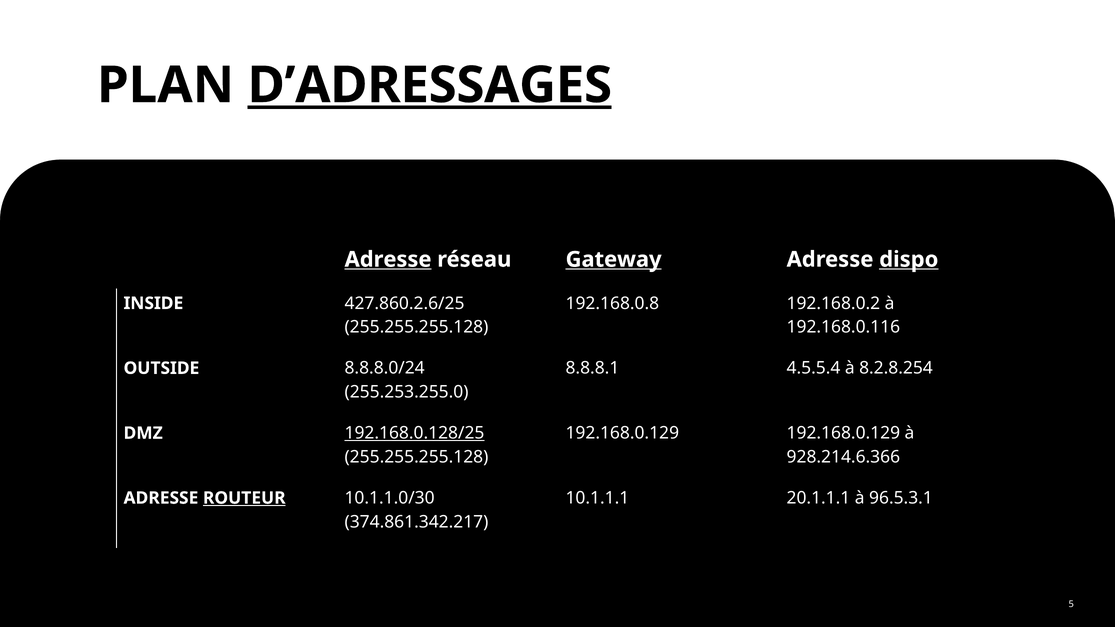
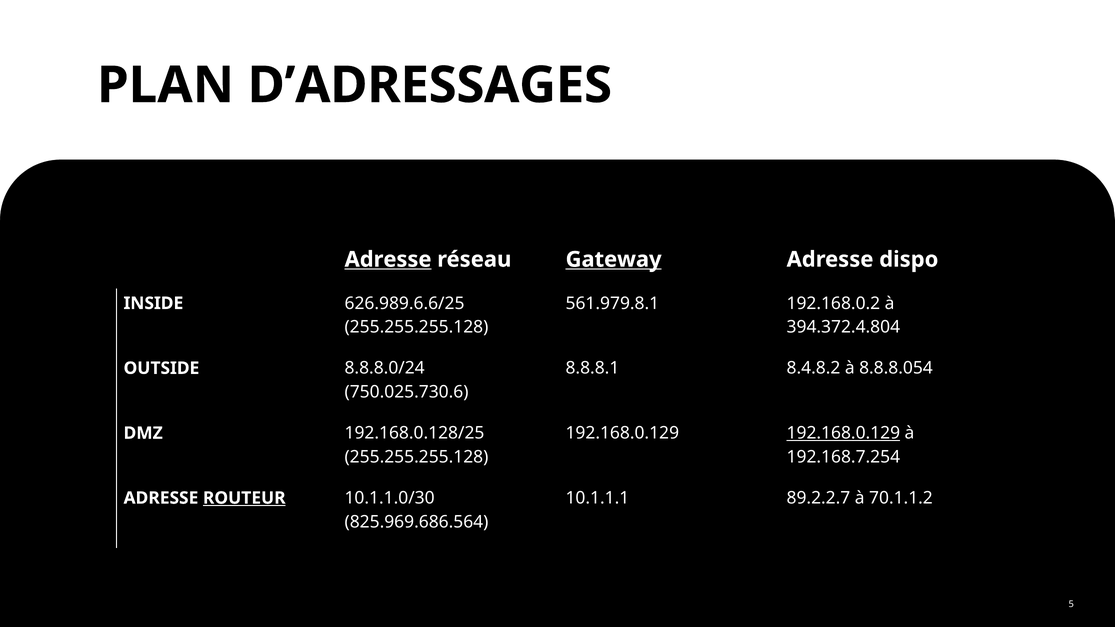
D’ADRESSAGES underline: present -> none (430, 85)
dispo underline: present -> none (909, 260)
192.168.0.8: 192.168.0.8 -> 561.979.8.1 (612, 303)
427.860.2.6/25: 427.860.2.6/25 -> 626.989.6.6/25 (405, 303)
192.168.0.116: 192.168.0.116 -> 394.372.4.804 (843, 327)
4.5.5.4: 4.5.5.4 -> 8.4.8.2 (814, 368)
8.2.8.254: 8.2.8.254 -> 8.8.8.054 (896, 368)
255.253.255.0: 255.253.255.0 -> 750.025.730.6 (407, 392)
192.168.0.129 underline: none -> present (843, 433)
192.168.0.128/25 underline: present -> none (414, 433)
928.214.6.366: 928.214.6.366 -> 192.168.7.254 (843, 457)
20.1.1.1: 20.1.1.1 -> 89.2.2.7 (818, 498)
96.5.3.1: 96.5.3.1 -> 70.1.1.2 (901, 498)
374.861.342.217: 374.861.342.217 -> 825.969.686.564 (416, 522)
